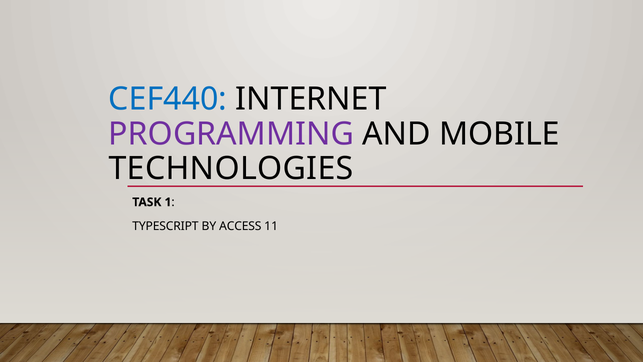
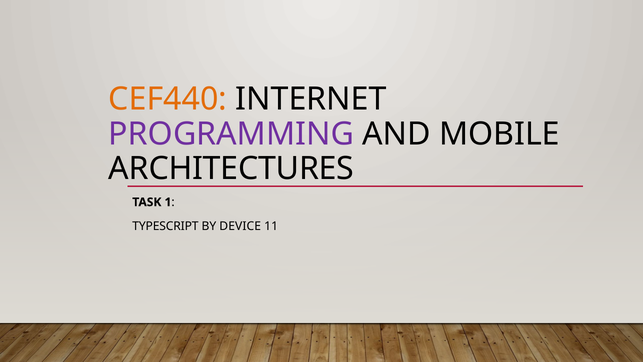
CEF440 colour: blue -> orange (168, 99)
TECHNOLOGIES: TECHNOLOGIES -> ARCHITECTURES (231, 169)
ACCESS: ACCESS -> DEVICE (240, 226)
